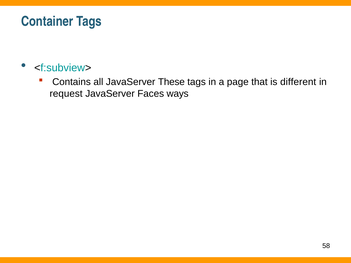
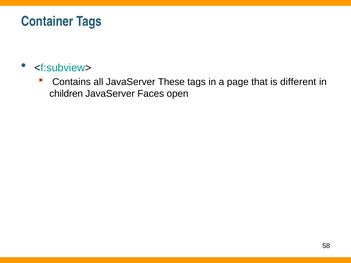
request: request -> children (66, 94)
ways: ways -> open (178, 94)
